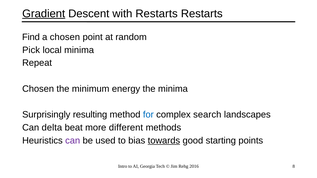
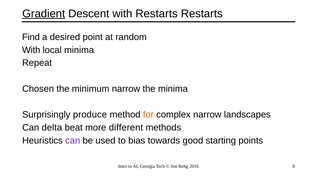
a chosen: chosen -> desired (65, 37)
Pick: Pick -> With (31, 50)
minimum energy: energy -> narrow (126, 89)
resulting: resulting -> produce (90, 115)
for colour: blue -> orange (148, 115)
complex search: search -> narrow (207, 115)
towards underline: present -> none (164, 141)
